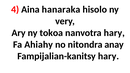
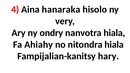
tokoa: tokoa -> ondry (51, 33)
nanvotra hary: hary -> hiala (114, 33)
nitondra anay: anay -> hiala (114, 45)
